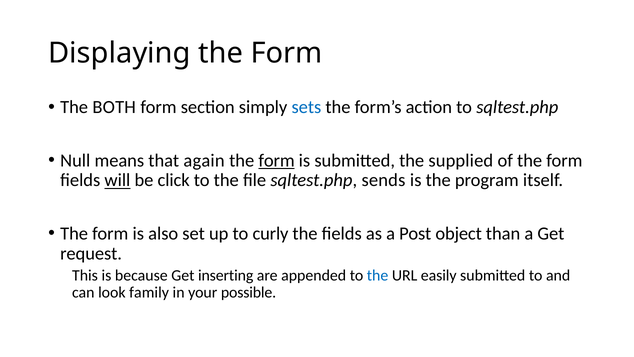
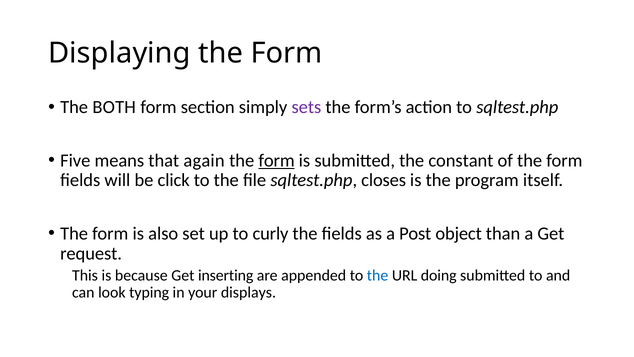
sets colour: blue -> purple (306, 107)
Null: Null -> Five (75, 160)
supplied: supplied -> constant (461, 160)
will underline: present -> none (117, 180)
sends: sends -> closes (384, 180)
easily: easily -> doing (439, 275)
family: family -> typing (149, 292)
possible: possible -> displays (248, 292)
